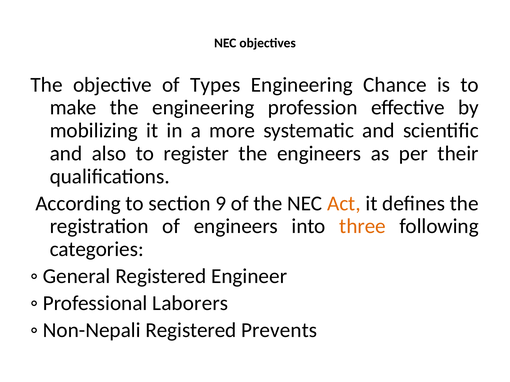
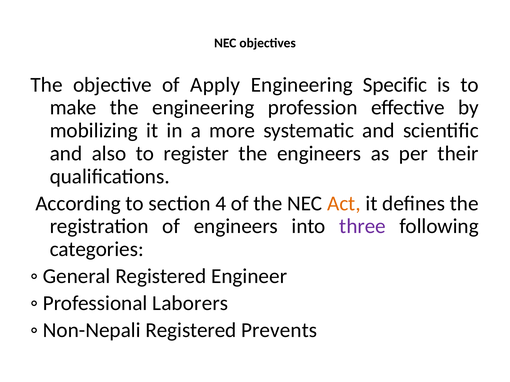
Types: Types -> Apply (215, 85)
Chance: Chance -> Specific (395, 85)
9: 9 -> 4 (221, 204)
three colour: orange -> purple (363, 227)
